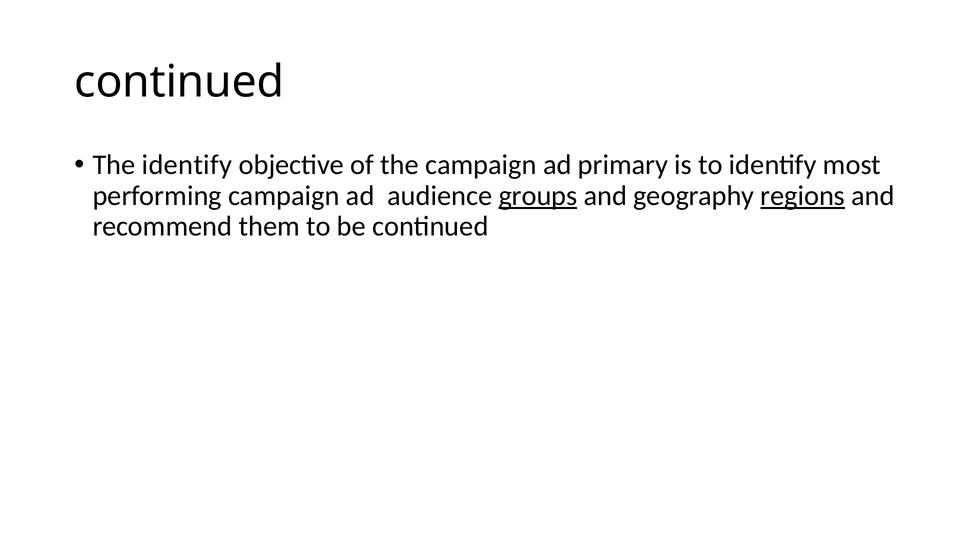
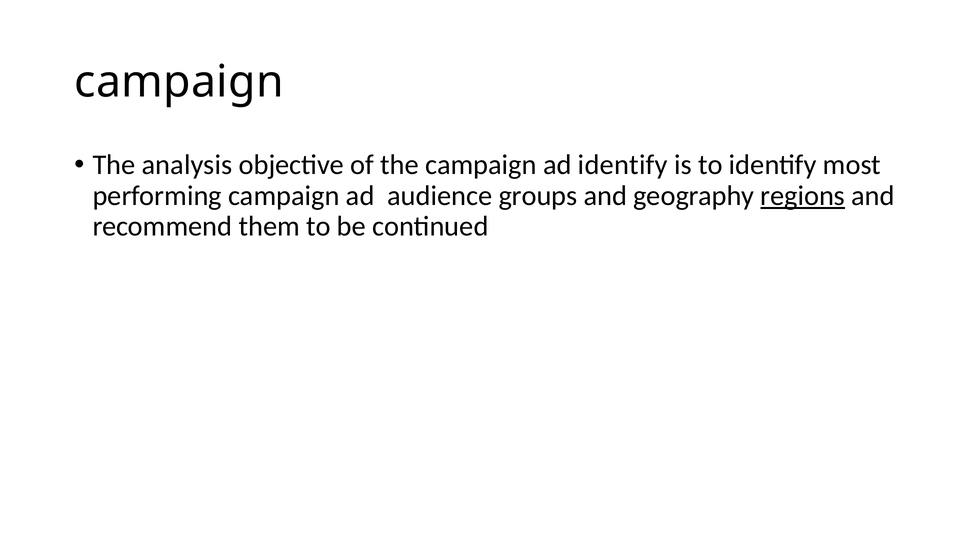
continued: continued -> campaign (179, 82)
The identify: identify -> analysis (187, 165)
ad primary: primary -> identify (623, 165)
groups underline: present -> none (538, 196)
